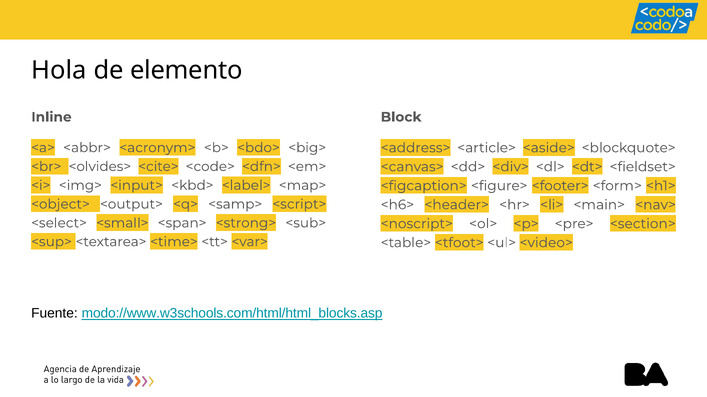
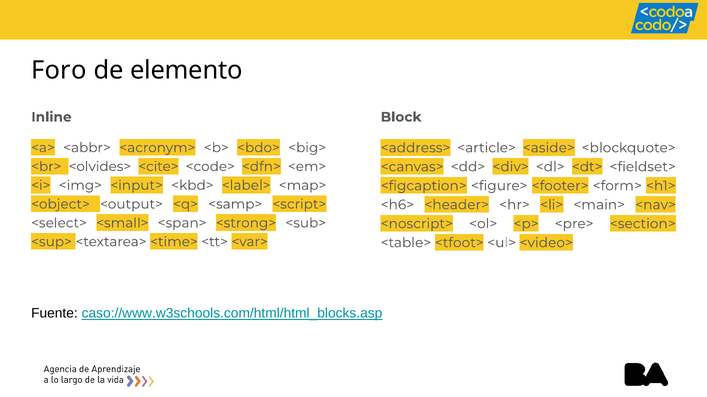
Hola: Hola -> Foro (59, 70)
modo://www.w3schools.com/html/html_blocks.asp: modo://www.w3schools.com/html/html_blocks.asp -> caso://www.w3schools.com/html/html_blocks.asp (232, 314)
